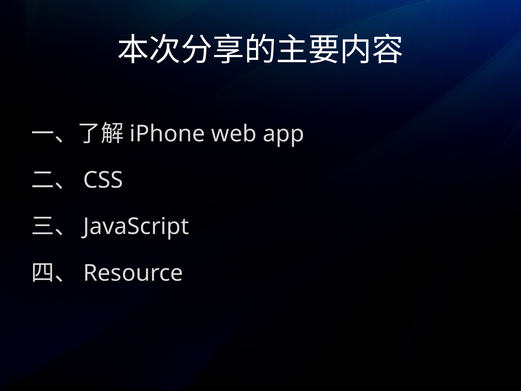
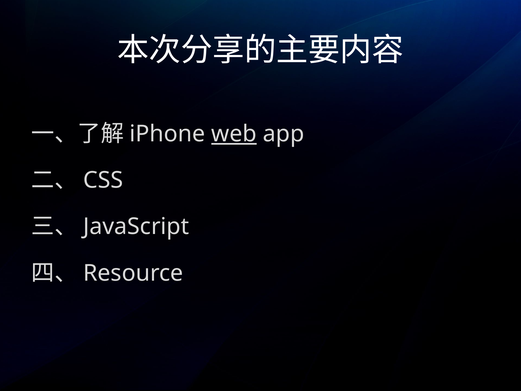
web underline: none -> present (234, 134)
